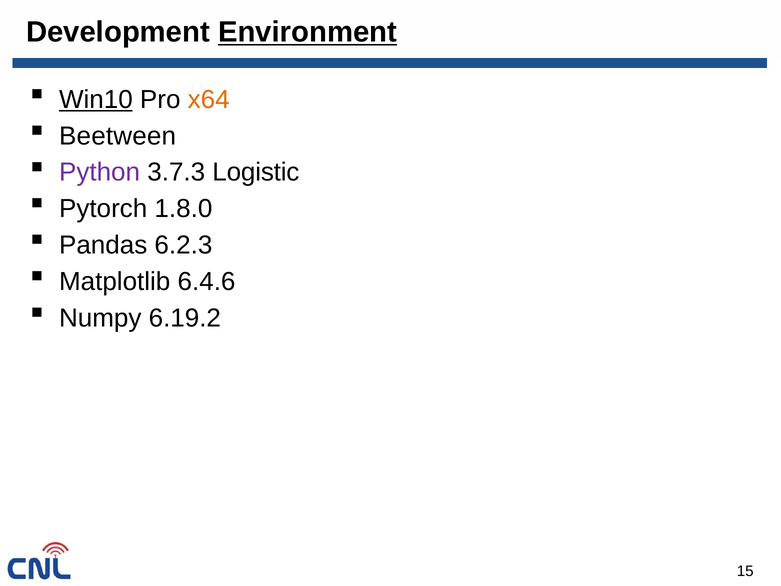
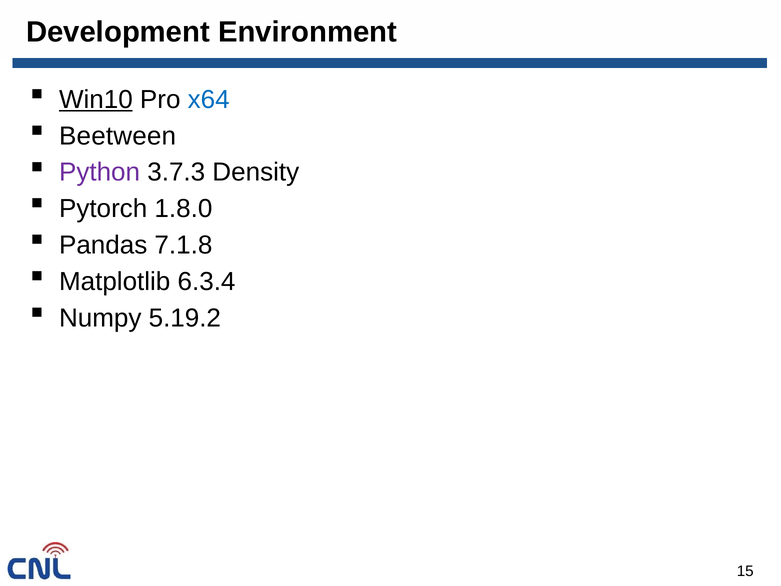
Environment underline: present -> none (308, 32)
x64 colour: orange -> blue (209, 99)
Logistic: Logistic -> Density (256, 172)
6.2.3: 6.2.3 -> 7.1.8 (183, 245)
6.4.6: 6.4.6 -> 6.3.4 (207, 282)
6.19.2: 6.19.2 -> 5.19.2 (185, 318)
